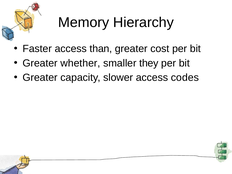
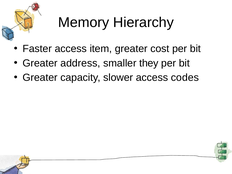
than: than -> item (101, 49)
whether: whether -> address (80, 63)
